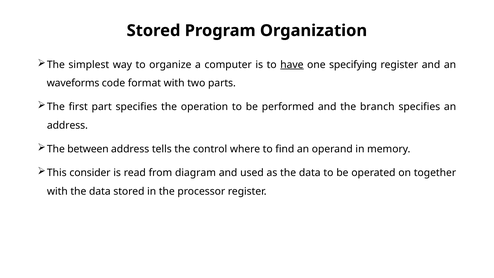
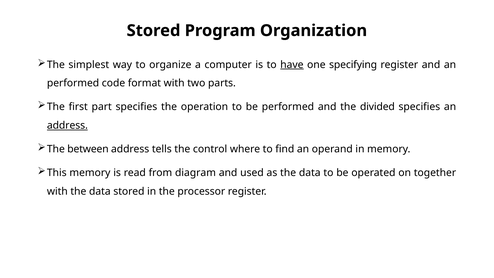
waveforms: waveforms -> performed (73, 83)
branch: branch -> divided (377, 107)
address underline: none -> present (67, 125)
This consider: consider -> memory (90, 173)
